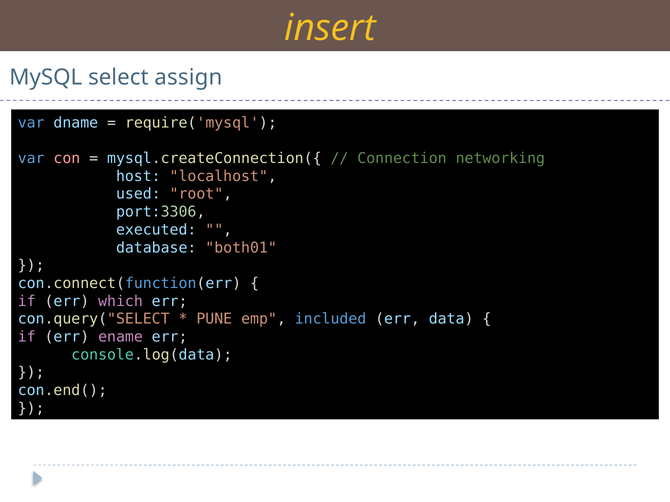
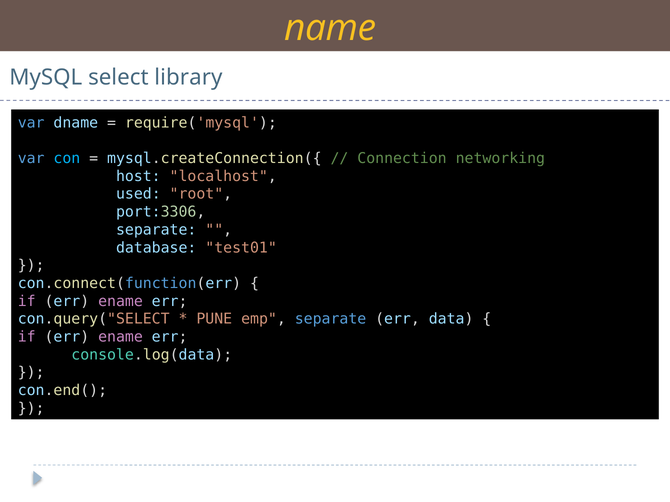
insert: insert -> name (330, 28)
assign: assign -> library (188, 78)
con colour: pink -> light blue (67, 159)
executed: executed -> separate (156, 230)
both01: both01 -> test01 (241, 248)
which: which -> ename (120, 301)
emp included: included -> separate (331, 319)
